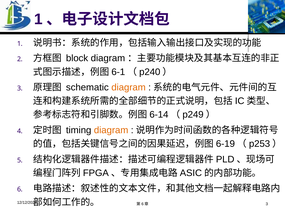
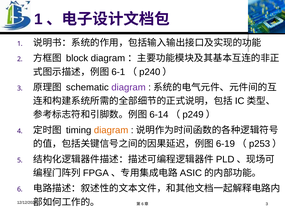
diagram colour: orange -> purple (129, 88)
